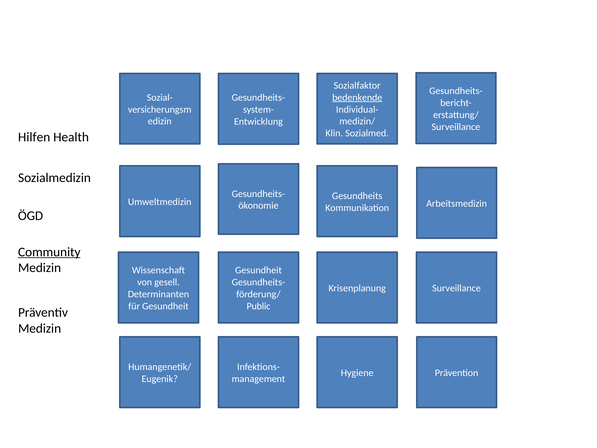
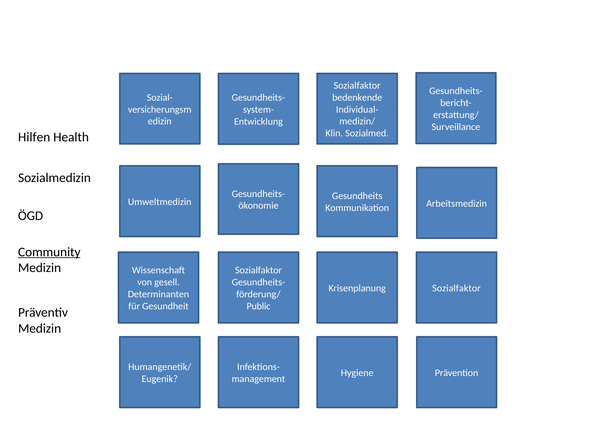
bedenkende underline: present -> none (357, 97)
Gesundheit: Gesundheit -> Sozialfaktor (259, 270)
Krisenplanung Surveillance: Surveillance -> Sozialfaktor (456, 288)
